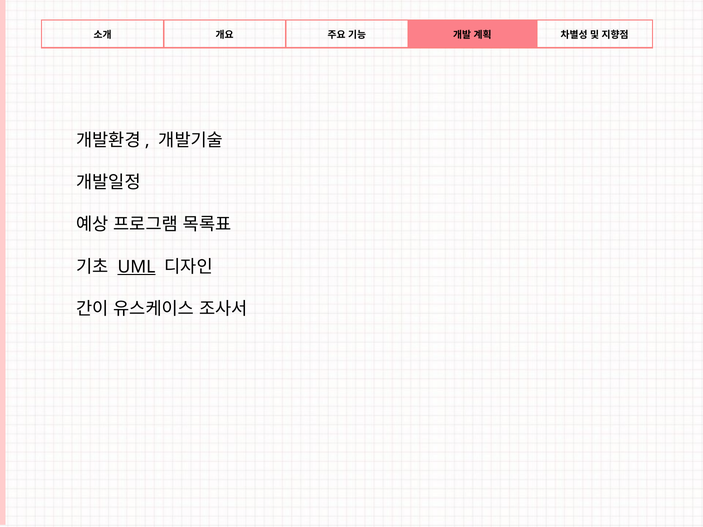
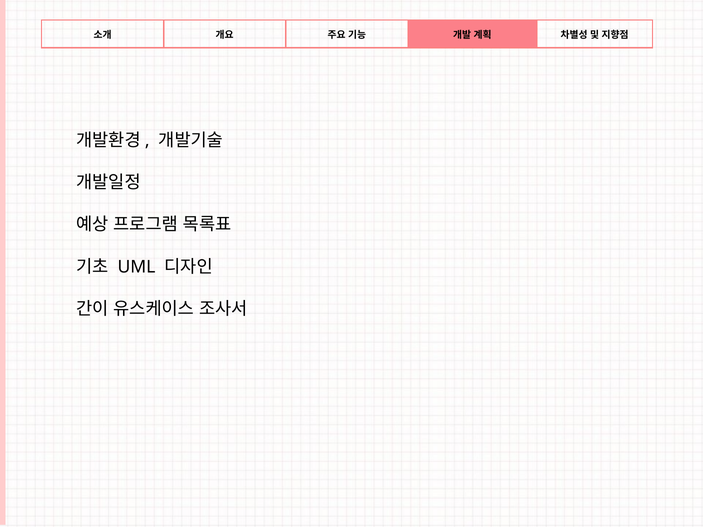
UML underline: present -> none (136, 267)
